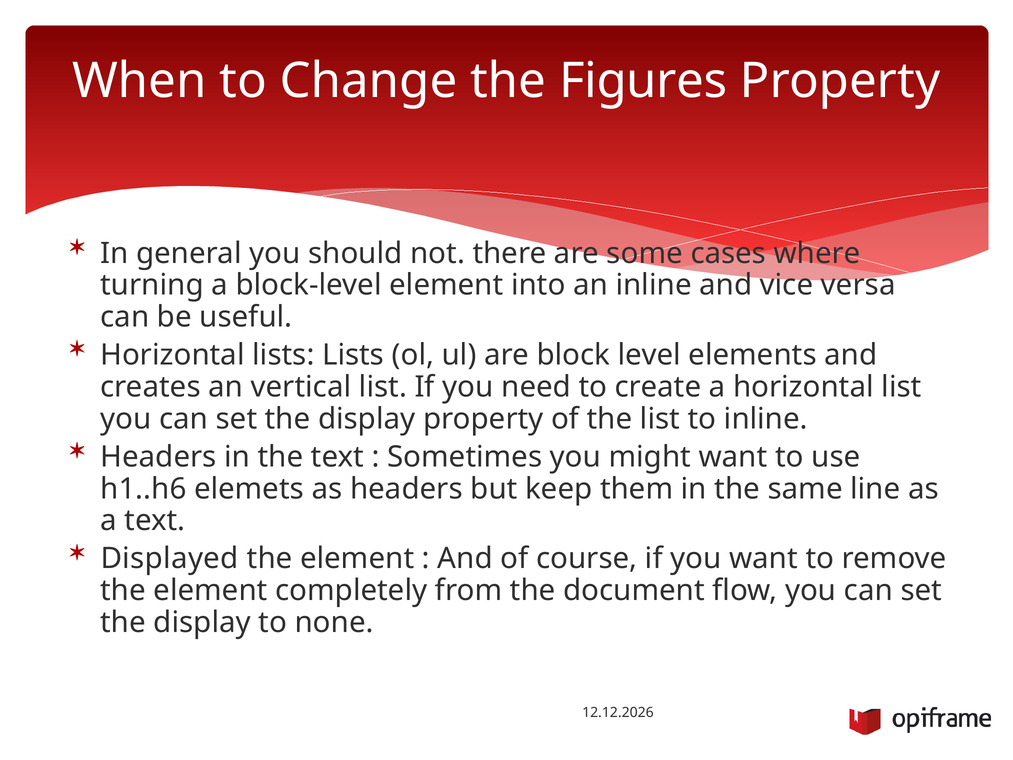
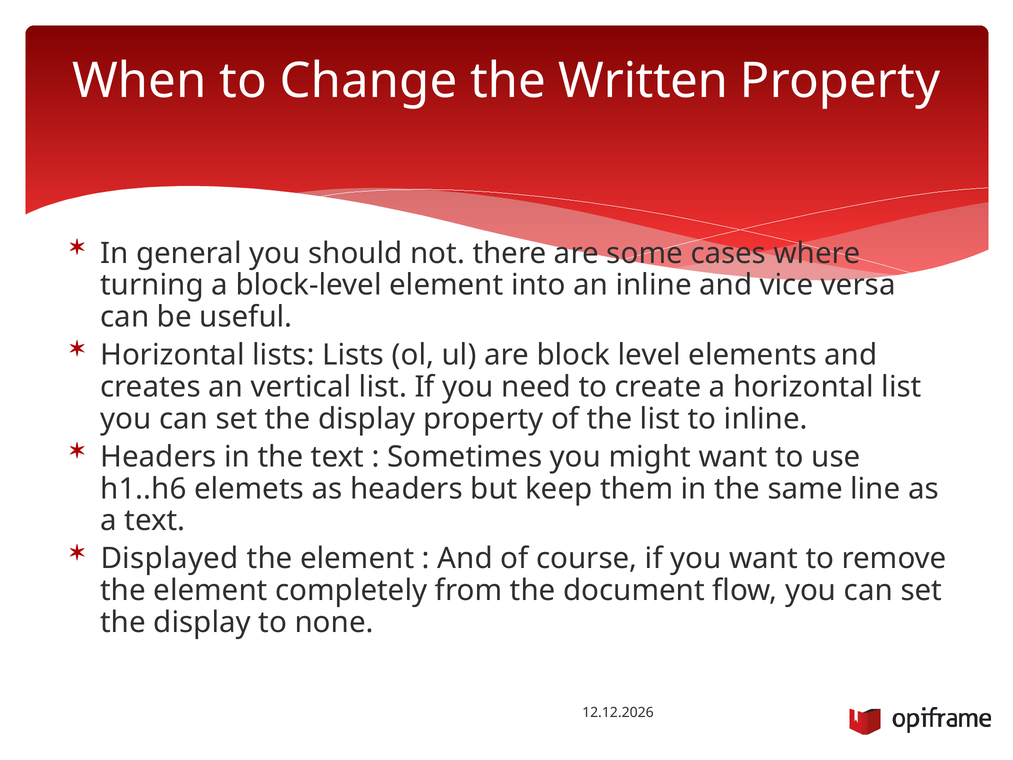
Figures: Figures -> Written (643, 81)
